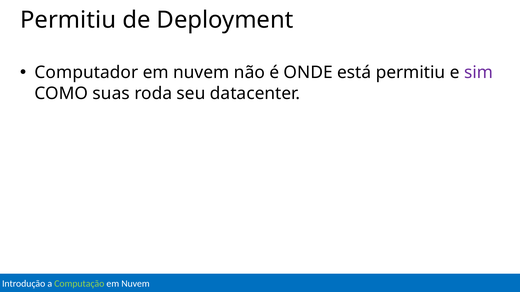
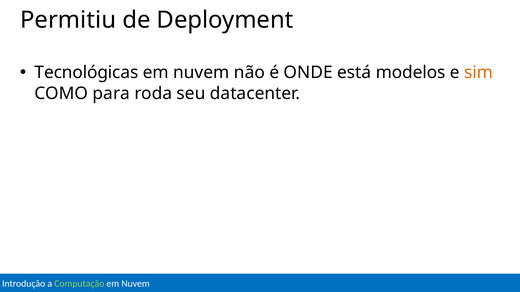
Computador: Computador -> Tecnológicas (87, 73)
está permitiu: permitiu -> modelos (411, 73)
sim colour: purple -> orange (479, 73)
suas: suas -> para (111, 94)
